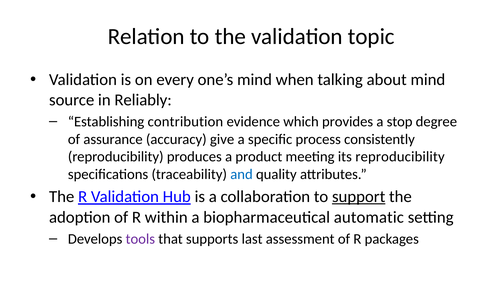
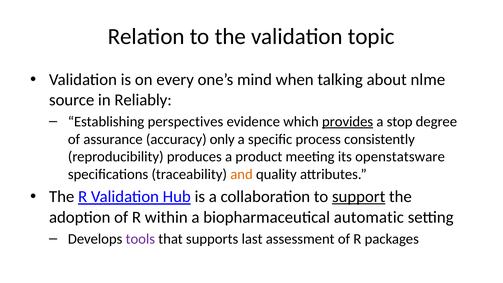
about mind: mind -> nlme (428, 80)
contribution: contribution -> perspectives (185, 122)
provides underline: none -> present (348, 122)
give: give -> only (222, 139)
its reproducibility: reproducibility -> openstatsware (400, 157)
and colour: blue -> orange (241, 174)
